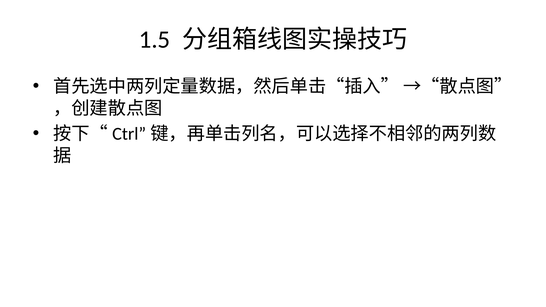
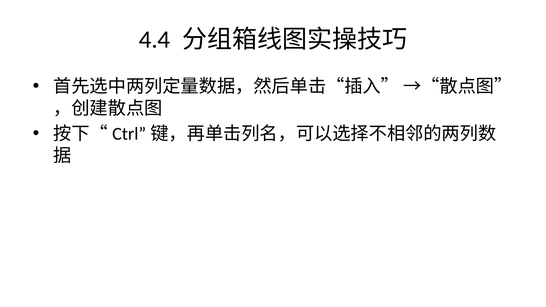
1.5: 1.5 -> 4.4 (155, 40)
